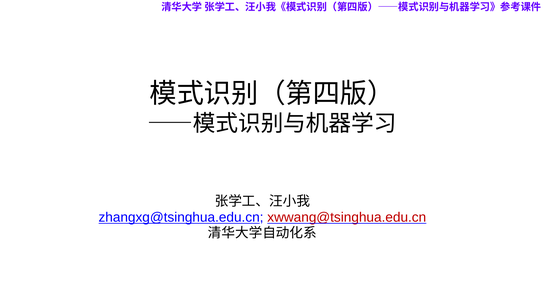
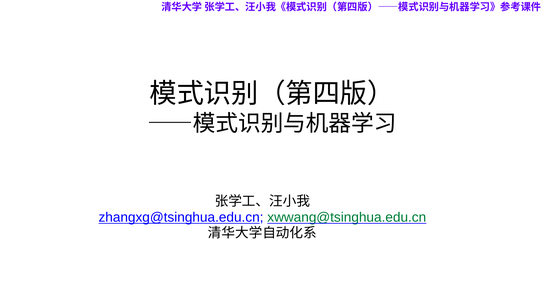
xwwang@tsinghua.edu.cn colour: red -> green (347, 217)
